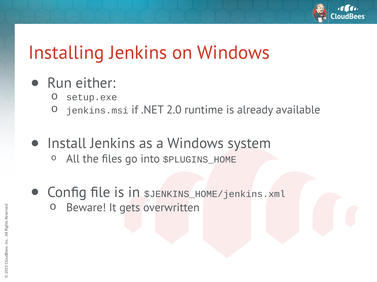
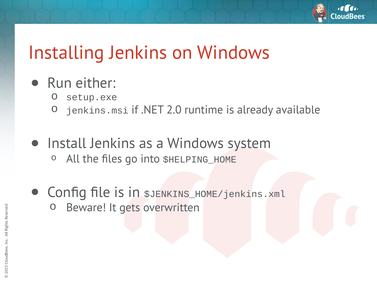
$PLUGINS_HOME: $PLUGINS_HOME -> $HELPING_HOME (200, 160)
